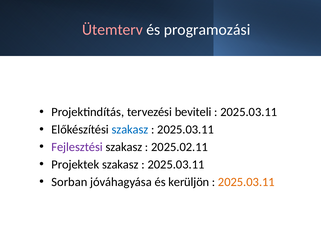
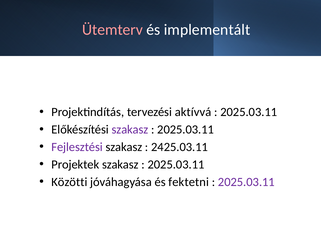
programozási: programozási -> implementált (207, 30)
beviteli: beviteli -> aktívvá (193, 112)
szakasz colour: blue -> purple (130, 129)
2025.02.11: 2025.02.11 -> 2425.03.11 (180, 147)
Sorban: Sorban -> Közötti (69, 182)
kerüljön: kerüljön -> fektetni (189, 182)
2025.03.11 colour: orange -> purple (246, 182)
